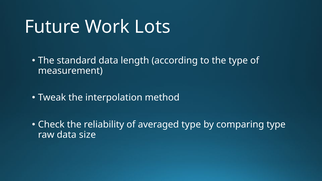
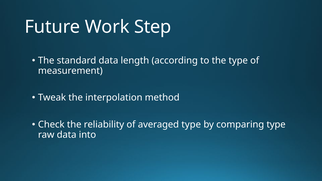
Lots: Lots -> Step (153, 27)
size: size -> into (87, 135)
